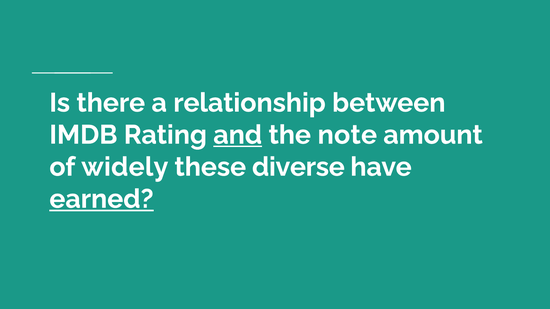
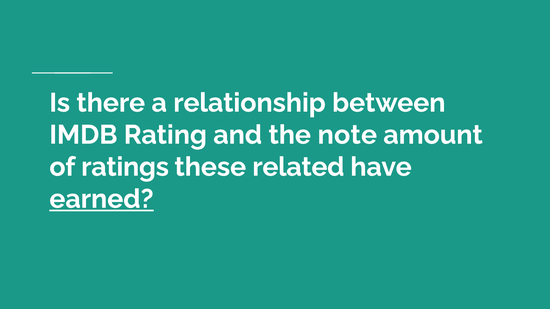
and underline: present -> none (238, 135)
widely: widely -> ratings (125, 167)
diverse: diverse -> related (298, 167)
